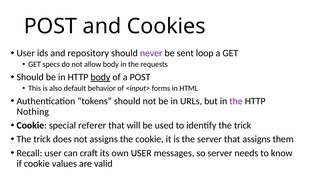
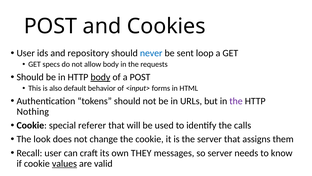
never colour: purple -> blue (151, 53)
identify the trick: trick -> calls (243, 125)
trick: trick -> look (42, 139)
not assigns: assigns -> change (104, 139)
own USER: USER -> THEY (141, 153)
values underline: none -> present (64, 163)
